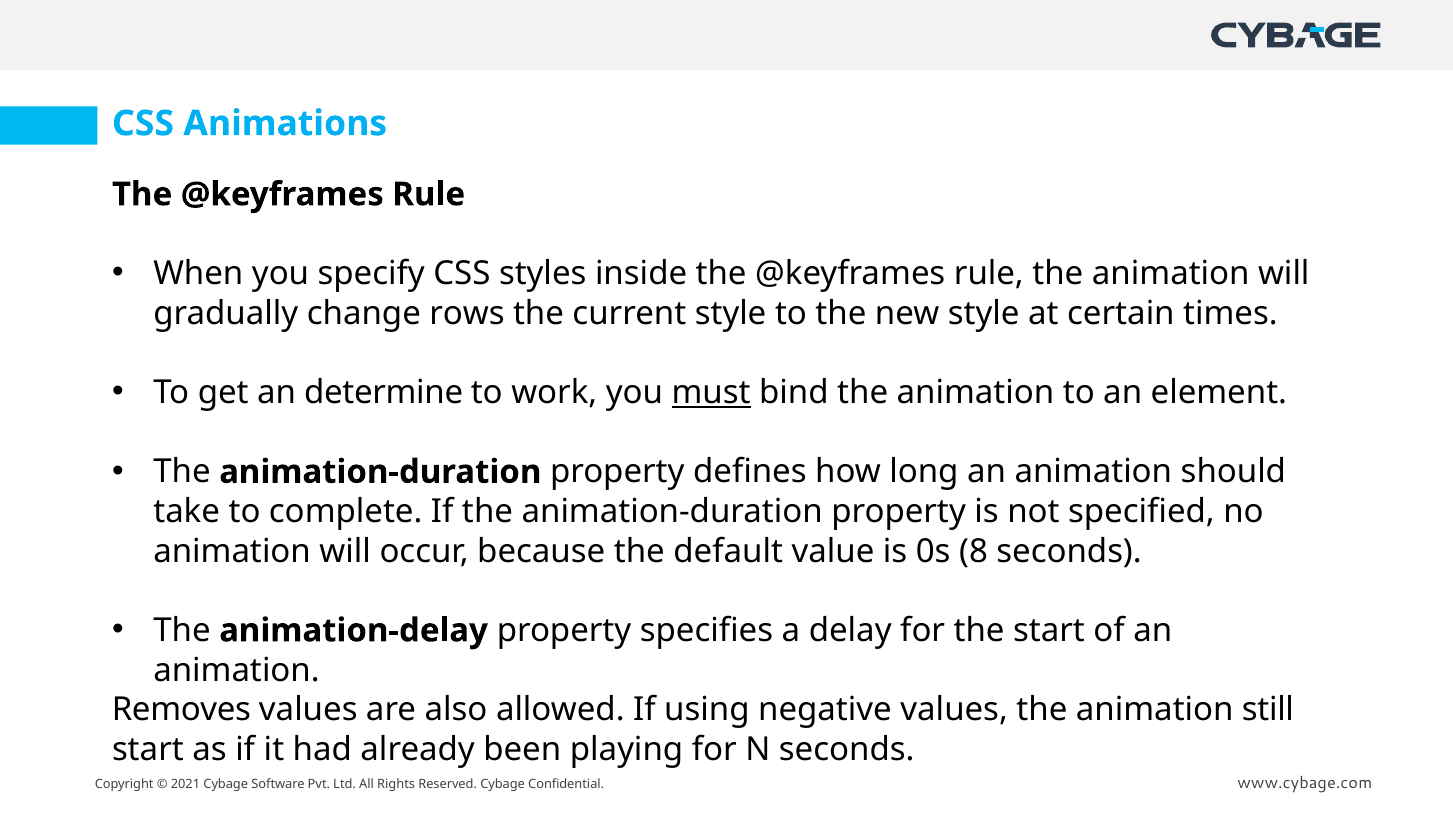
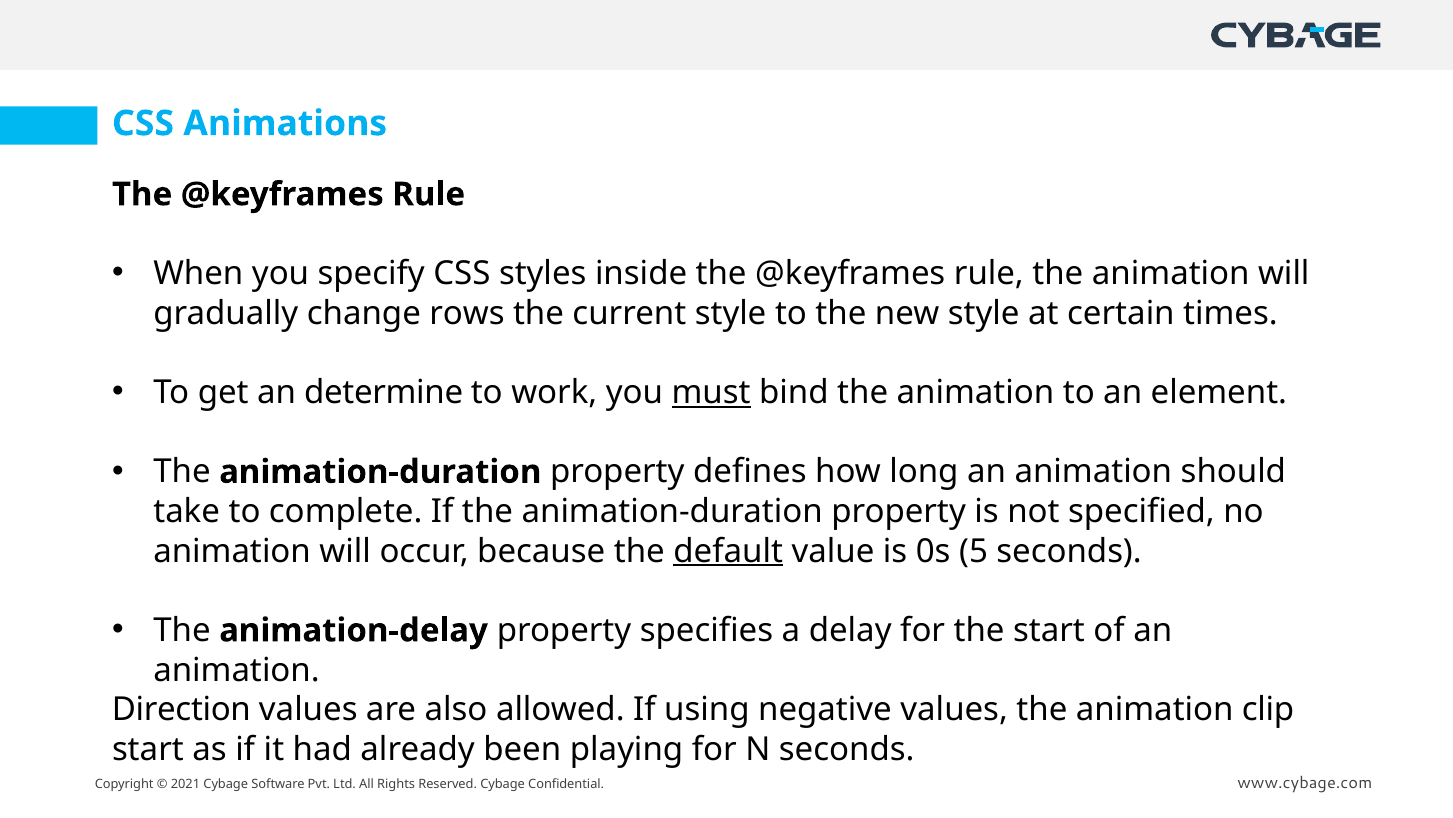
default underline: none -> present (728, 551)
8: 8 -> 5 (974, 551)
Removes: Removes -> Direction (181, 709)
still: still -> clip (1268, 709)
